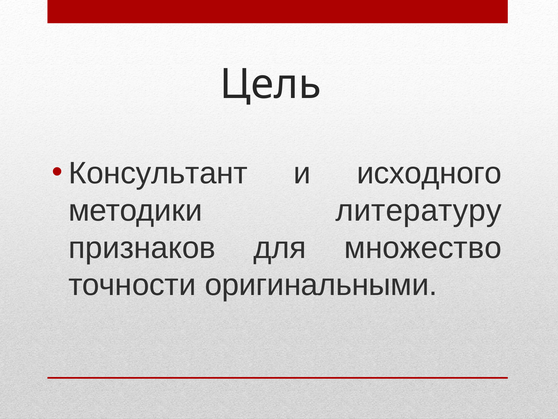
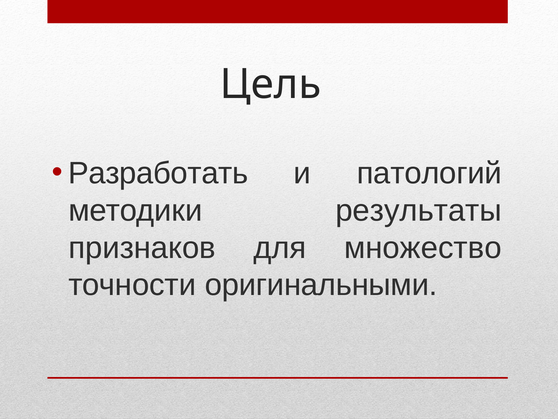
Консультант: Консультант -> Разработать (158, 173)
исходного: исходного -> патологий (429, 173)
литературу: литературу -> результаты (419, 210)
